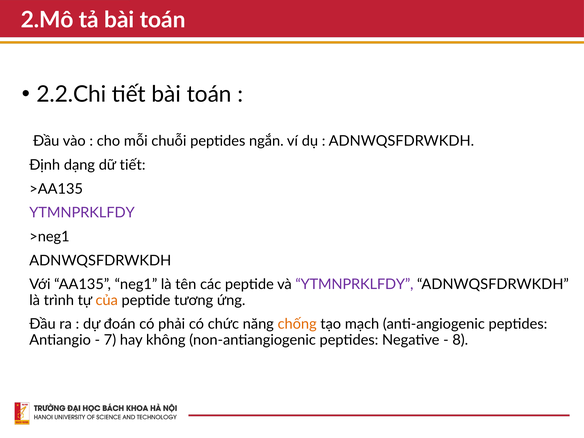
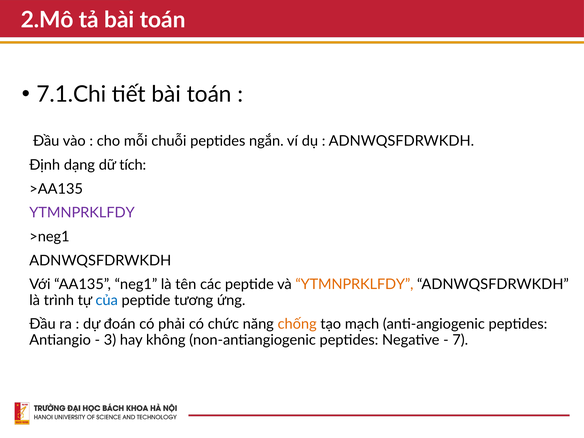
2.2.Chi: 2.2.Chi -> 7.1.Chi (71, 94)
dữ tiết: tiết -> tích (133, 165)
YTMNPRKLFDY colour: purple -> orange (354, 284)
của colour: orange -> blue (107, 300)
7: 7 -> 3 (110, 340)
8: 8 -> 7 (460, 340)
